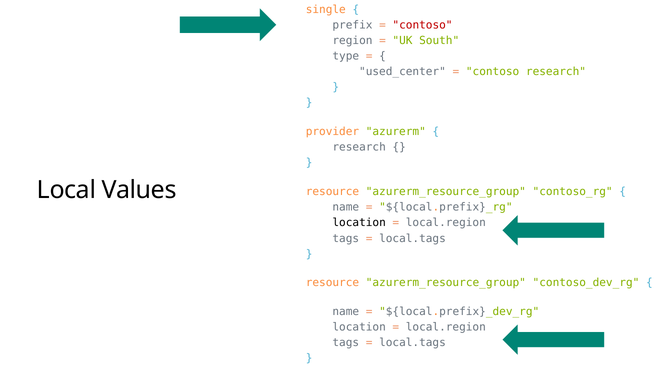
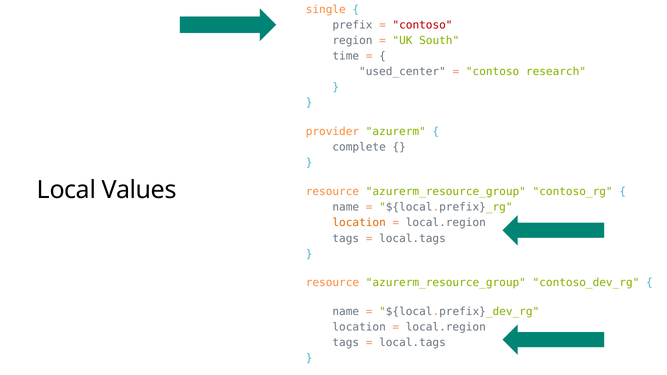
type: type -> time (346, 56)
research: research -> complete (359, 147)
location colour: black -> orange (359, 223)
